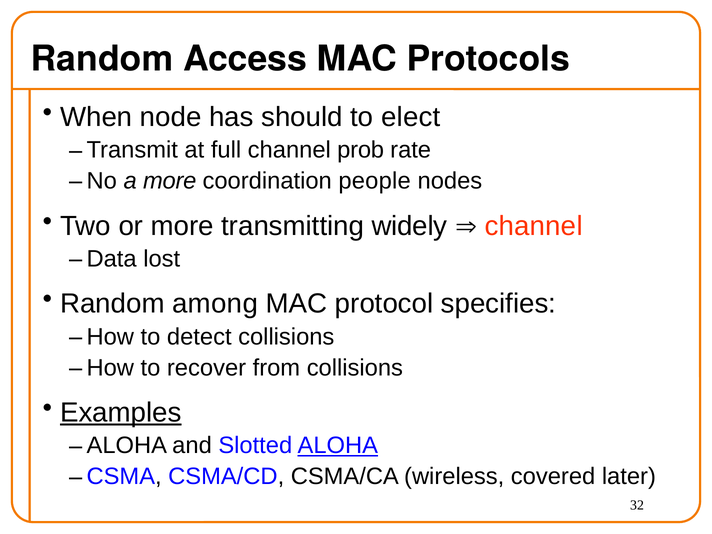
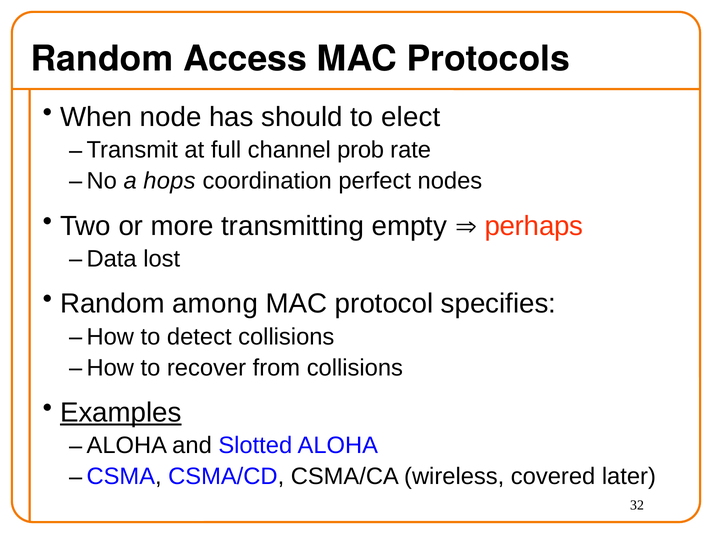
a more: more -> hops (169, 181)
people: people -> perfect (375, 181)
widely: widely -> empty (409, 226)
channel: channel -> perhaps (534, 226)
ALOHA underline: present -> none (338, 446)
